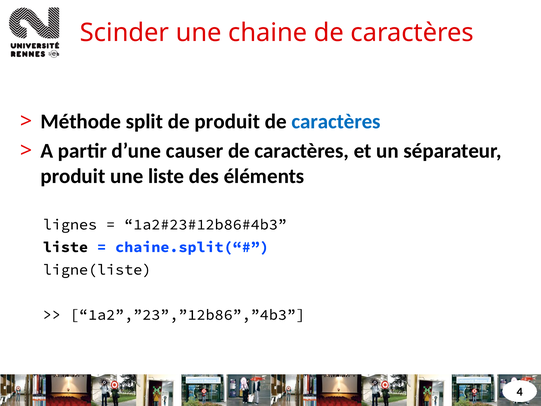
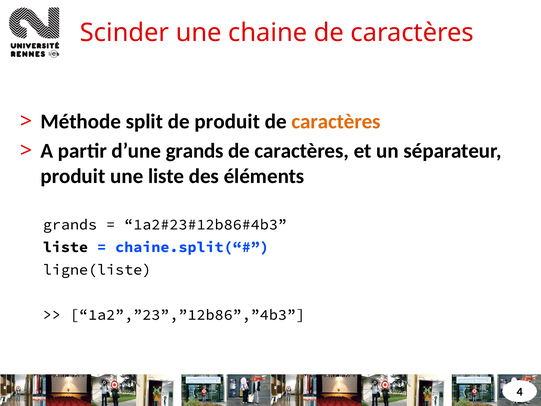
caractères colour: blue -> orange (336, 121)
d’une causer: causer -> grands (195, 151)
lignes: lignes -> grands (70, 224)
